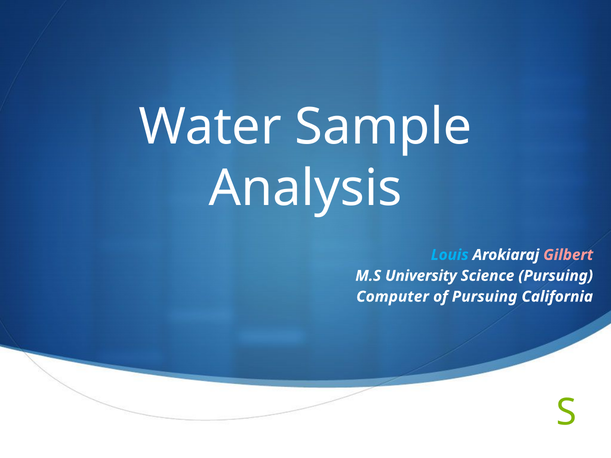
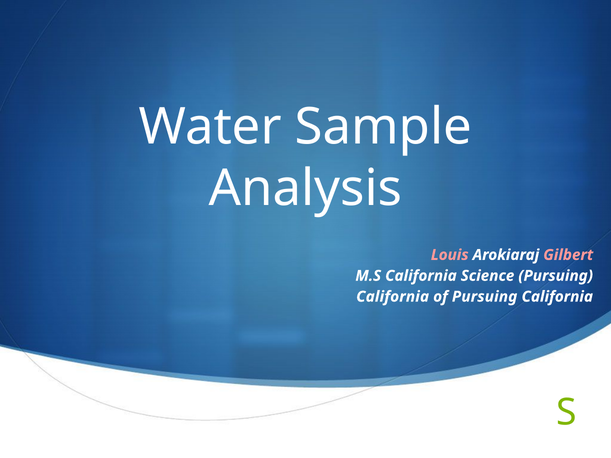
Louis colour: light blue -> pink (450, 255)
M.S University: University -> California (421, 276)
Computer: Computer -> California (393, 297)
